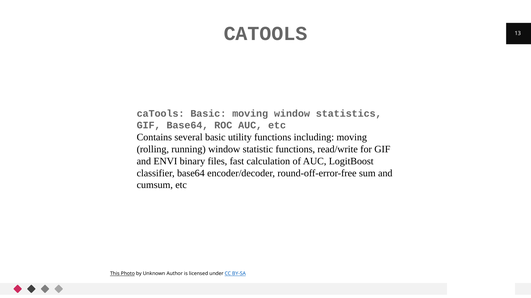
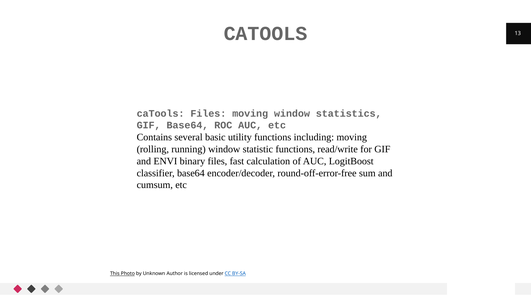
caTools Basic: Basic -> Files (208, 114)
